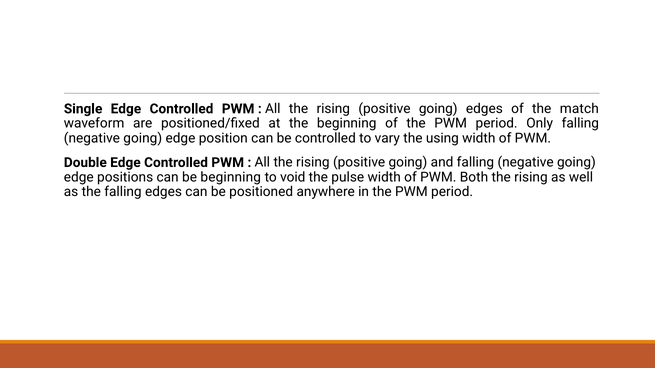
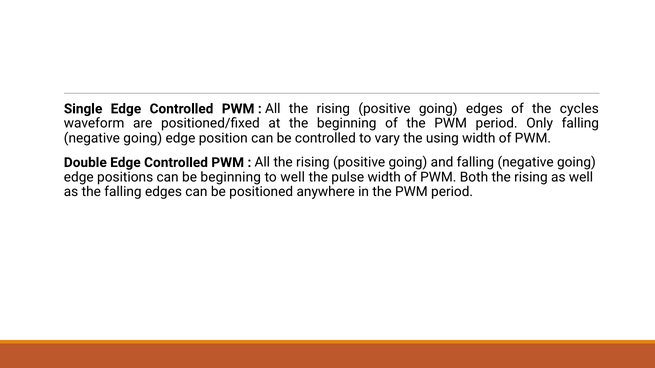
match: match -> cycles (579, 109)
to void: void -> well (293, 177)
